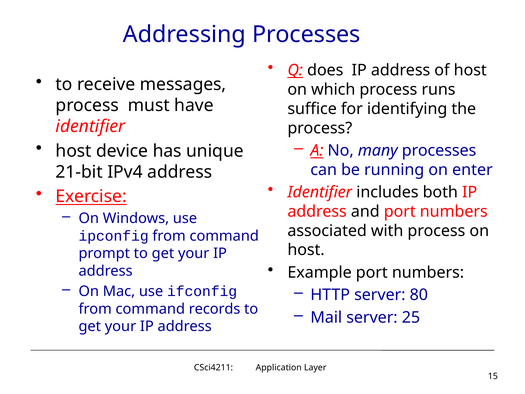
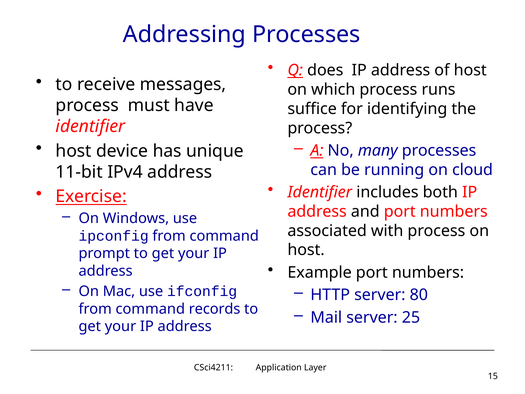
enter: enter -> cloud (473, 170)
21-bit: 21-bit -> 11-bit (79, 172)
